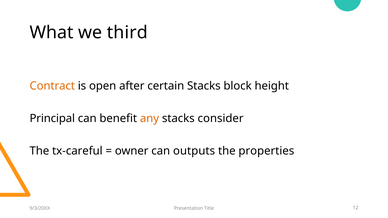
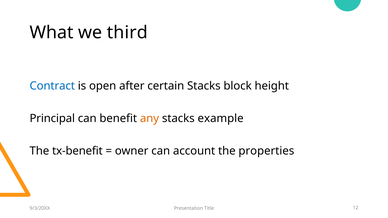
Contract colour: orange -> blue (52, 86)
consider: consider -> example (221, 118)
tx-careful: tx-careful -> tx-benefit (77, 151)
outputs: outputs -> account (194, 151)
